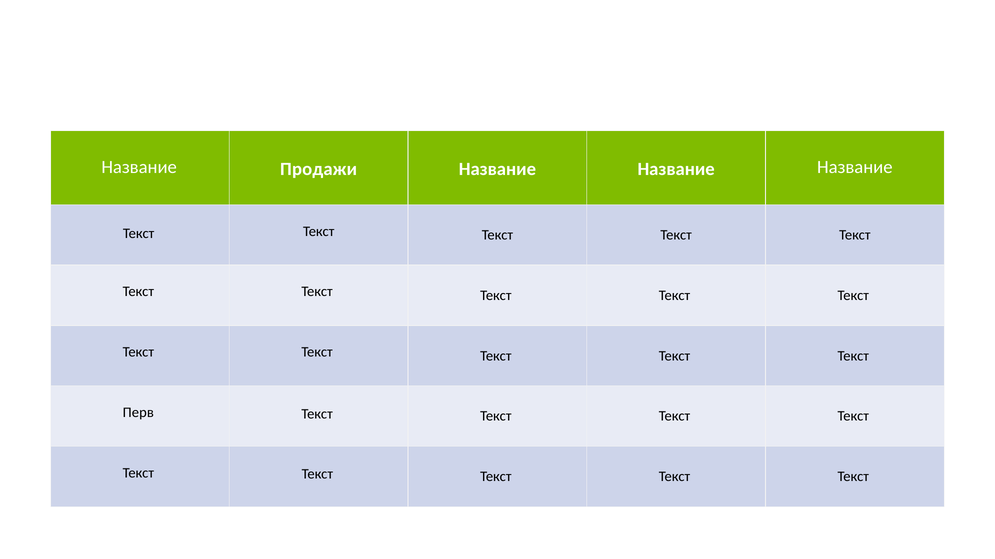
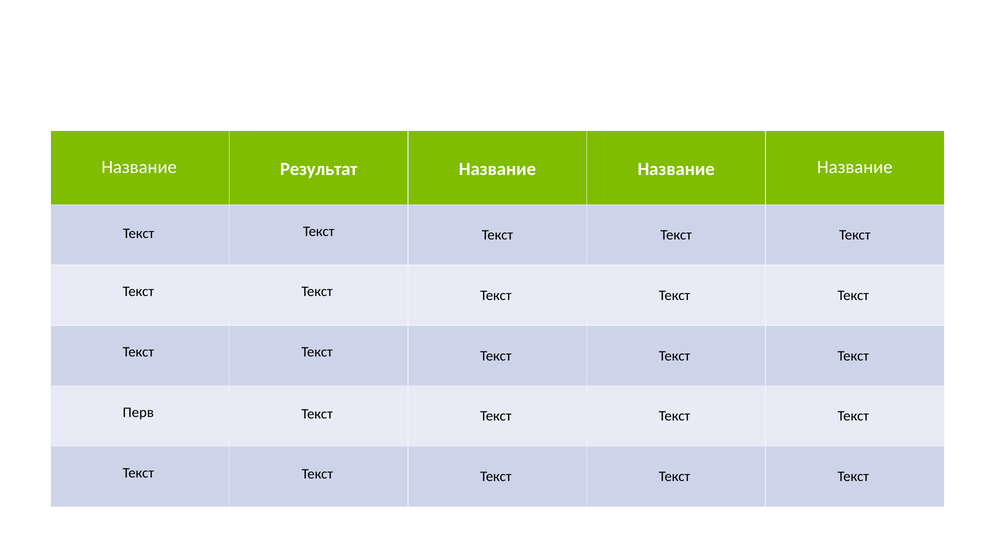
Продажи: Продажи -> Результат (319, 169)
